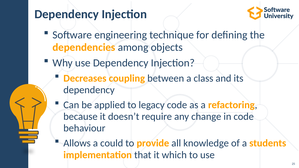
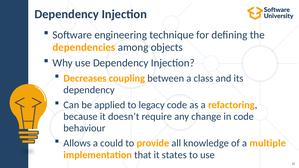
students: students -> multiple (268, 143)
which: which -> states (174, 155)
